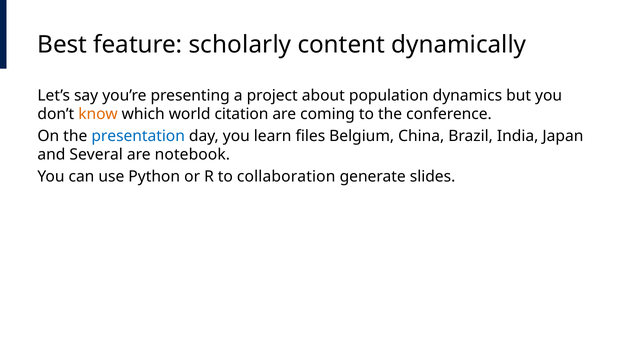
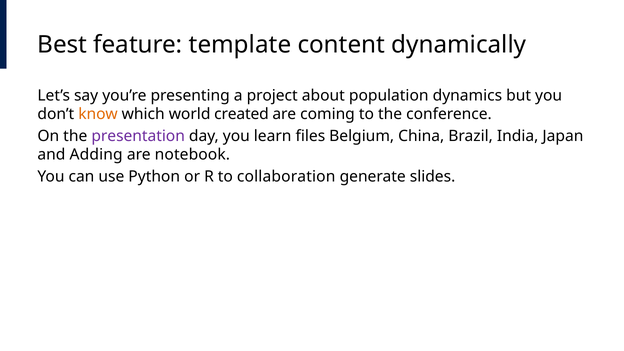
scholarly: scholarly -> template (240, 45)
citation: citation -> created (242, 114)
presentation colour: blue -> purple (138, 136)
Several: Several -> Adding (96, 155)
